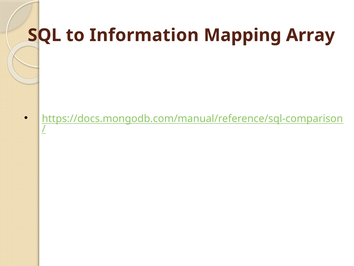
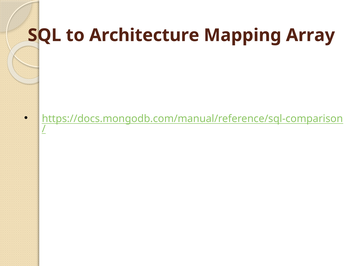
Information: Information -> Architecture (144, 35)
